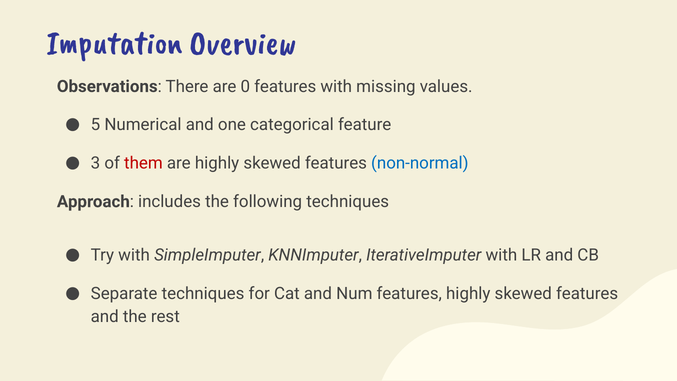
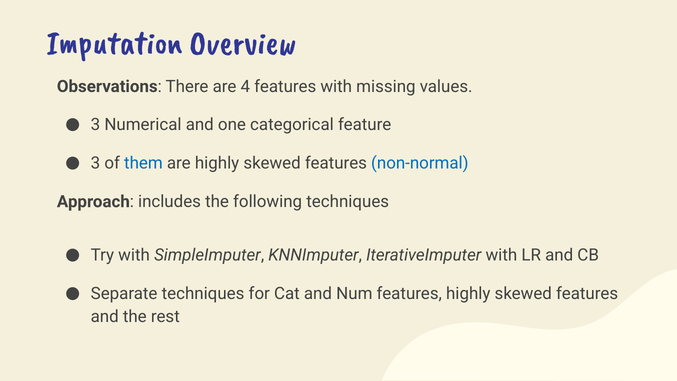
0: 0 -> 4 (245, 86)
5: 5 -> 3 (95, 125)
them colour: red -> blue (143, 163)
